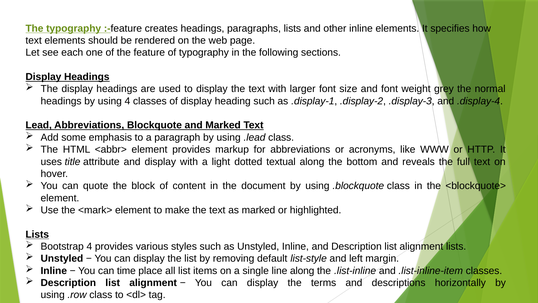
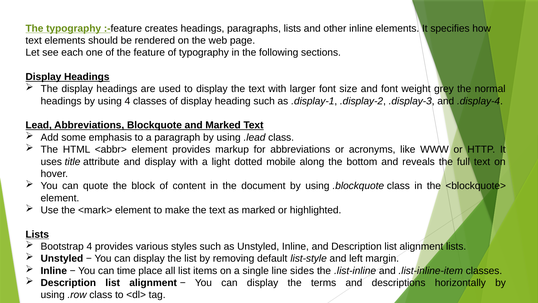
textual: textual -> mobile (281, 161)
line along: along -> sides (302, 270)
